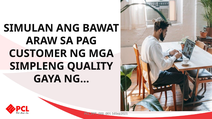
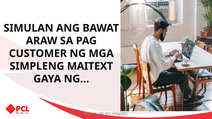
QUALITY: QUALITY -> MAITEXT (90, 66)
